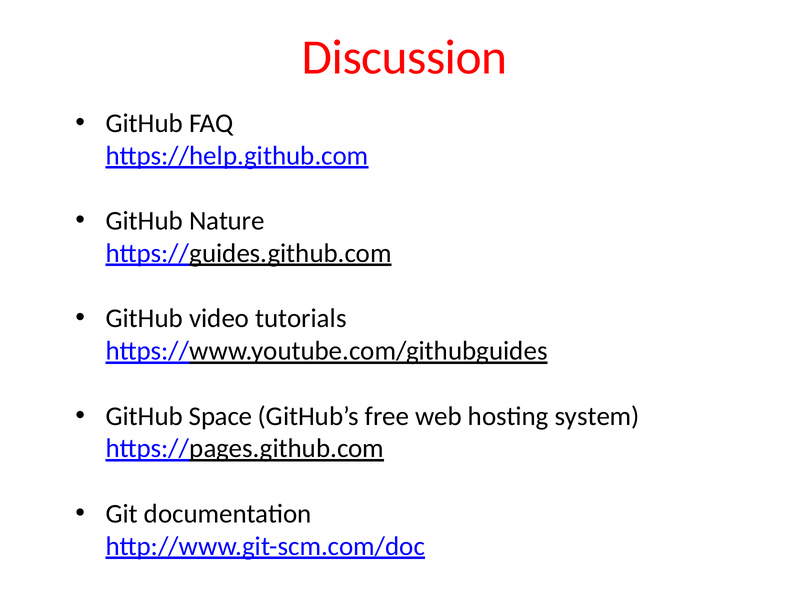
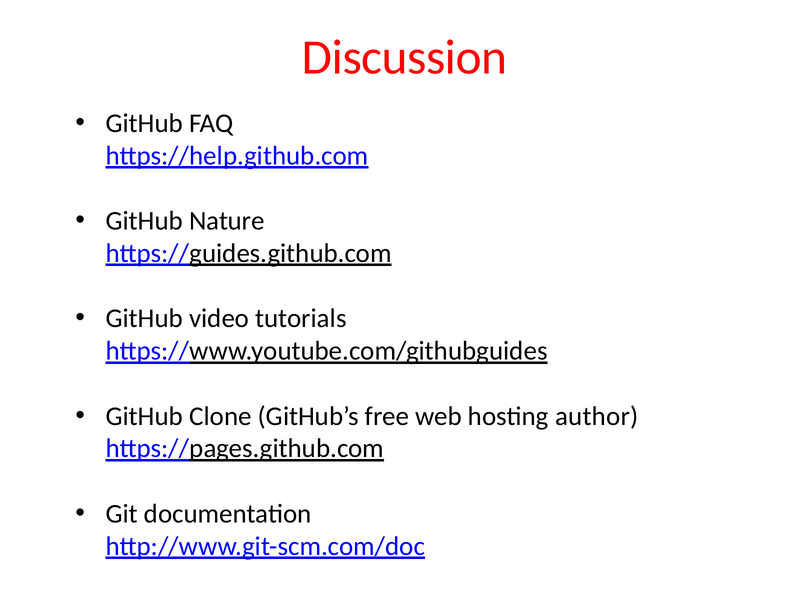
Space: Space -> Clone (220, 416)
system: system -> author (597, 416)
